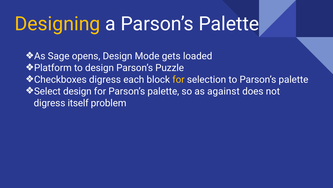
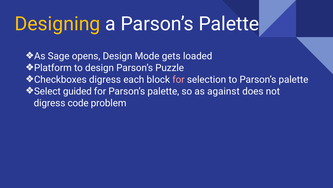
for colour: yellow -> pink (178, 79)
design: design -> guided (77, 91)
itself: itself -> code (78, 103)
